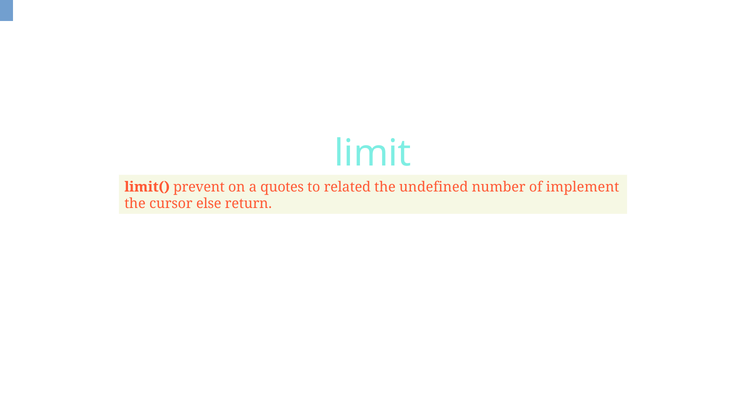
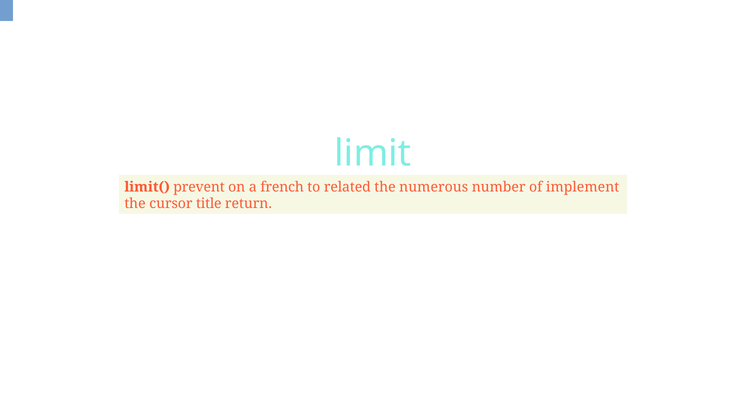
quotes: quotes -> french (282, 187)
undefined: undefined -> numerous (434, 187)
else: else -> title (209, 204)
